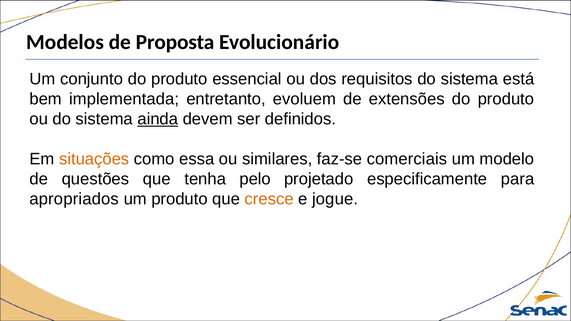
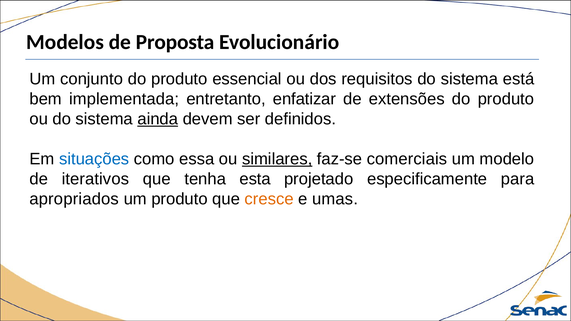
evoluem: evoluem -> enfatizar (304, 99)
situações colour: orange -> blue (94, 159)
similares underline: none -> present (277, 159)
questões: questões -> iterativos (95, 179)
pelo: pelo -> esta (255, 179)
jogue: jogue -> umas (335, 199)
